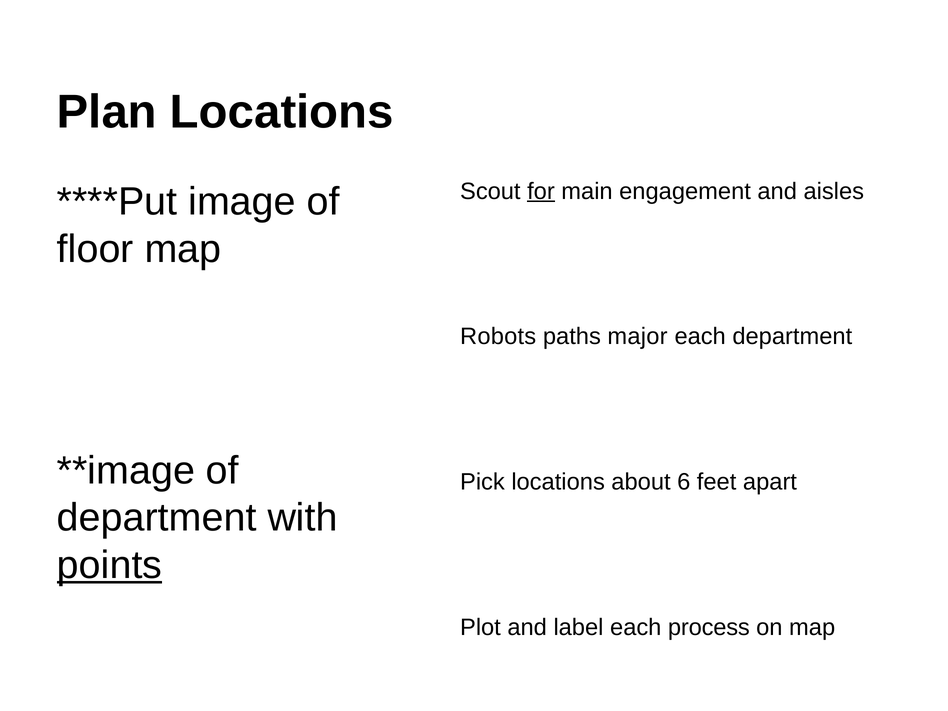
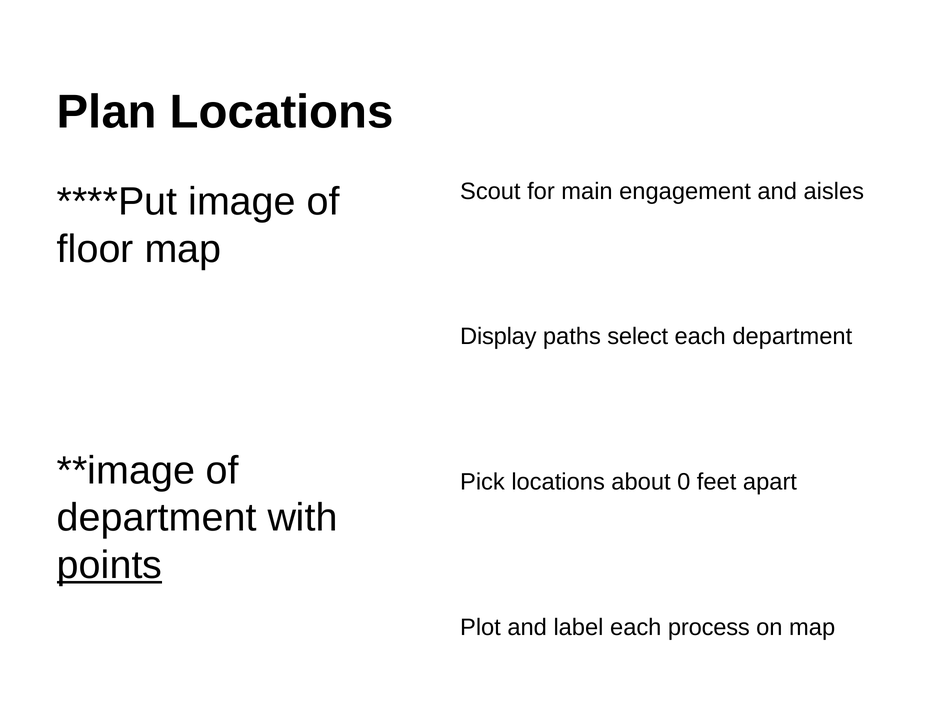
for underline: present -> none (541, 191)
Robots: Robots -> Display (498, 337)
major: major -> select (638, 337)
6: 6 -> 0 (684, 482)
